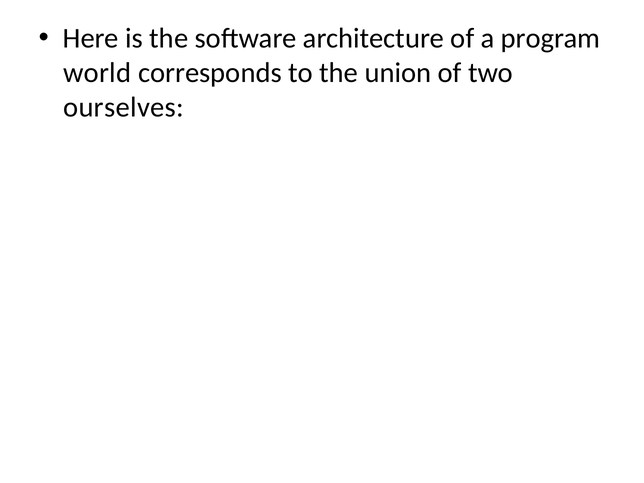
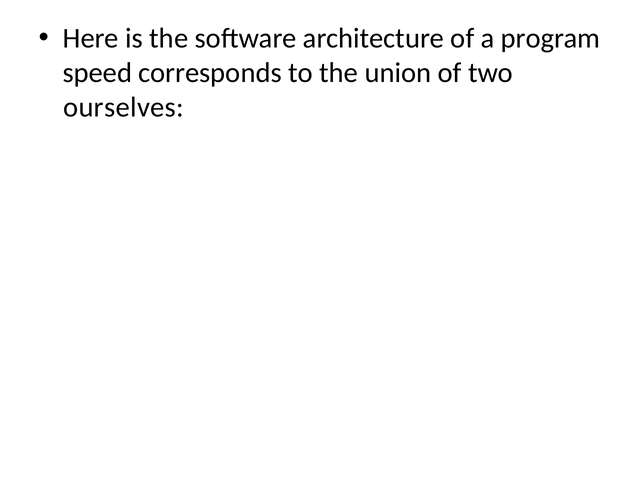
world: world -> speed (97, 73)
